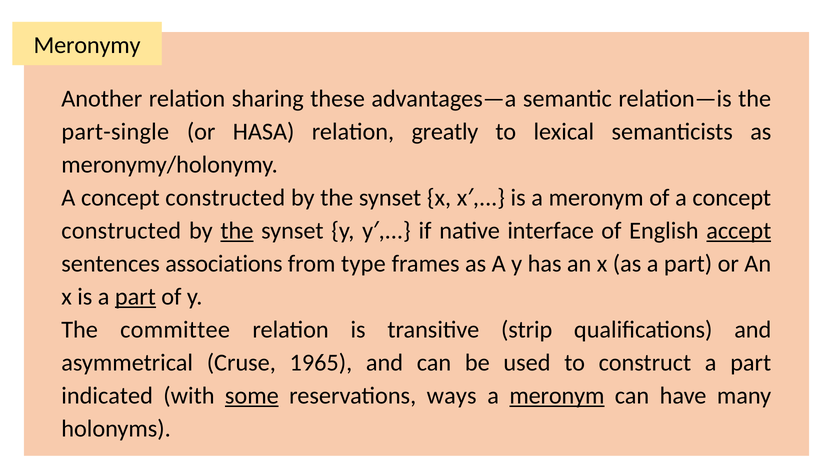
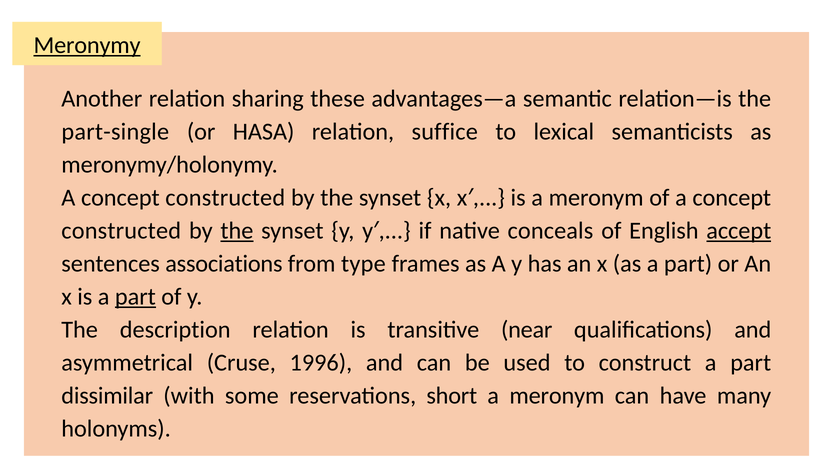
Meronymy underline: none -> present (87, 45)
greatly: greatly -> suffice (445, 132)
interface: interface -> conceals (550, 230)
committee: committee -> description (175, 329)
strip: strip -> near (527, 329)
1965: 1965 -> 1996 (321, 362)
indicated: indicated -> dissimilar (107, 395)
some underline: present -> none (252, 395)
ways: ways -> short (452, 395)
meronym underline: present -> none (557, 395)
